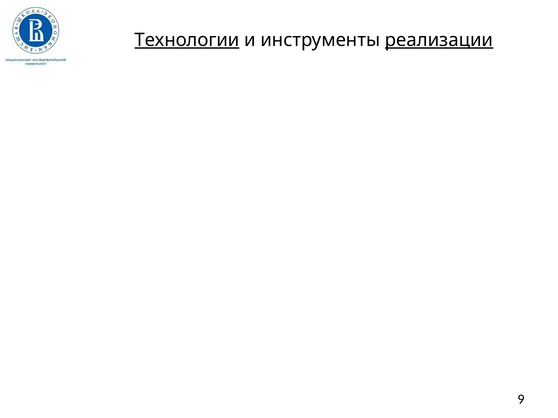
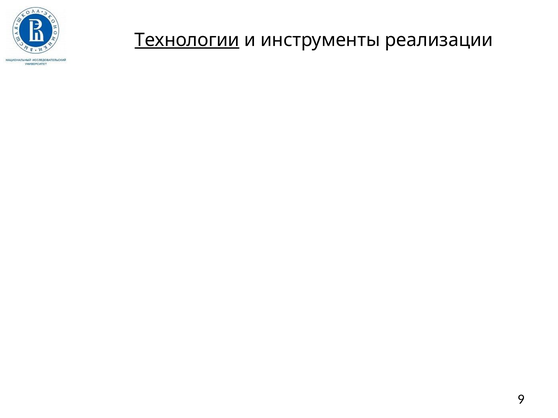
реализации underline: present -> none (439, 40)
